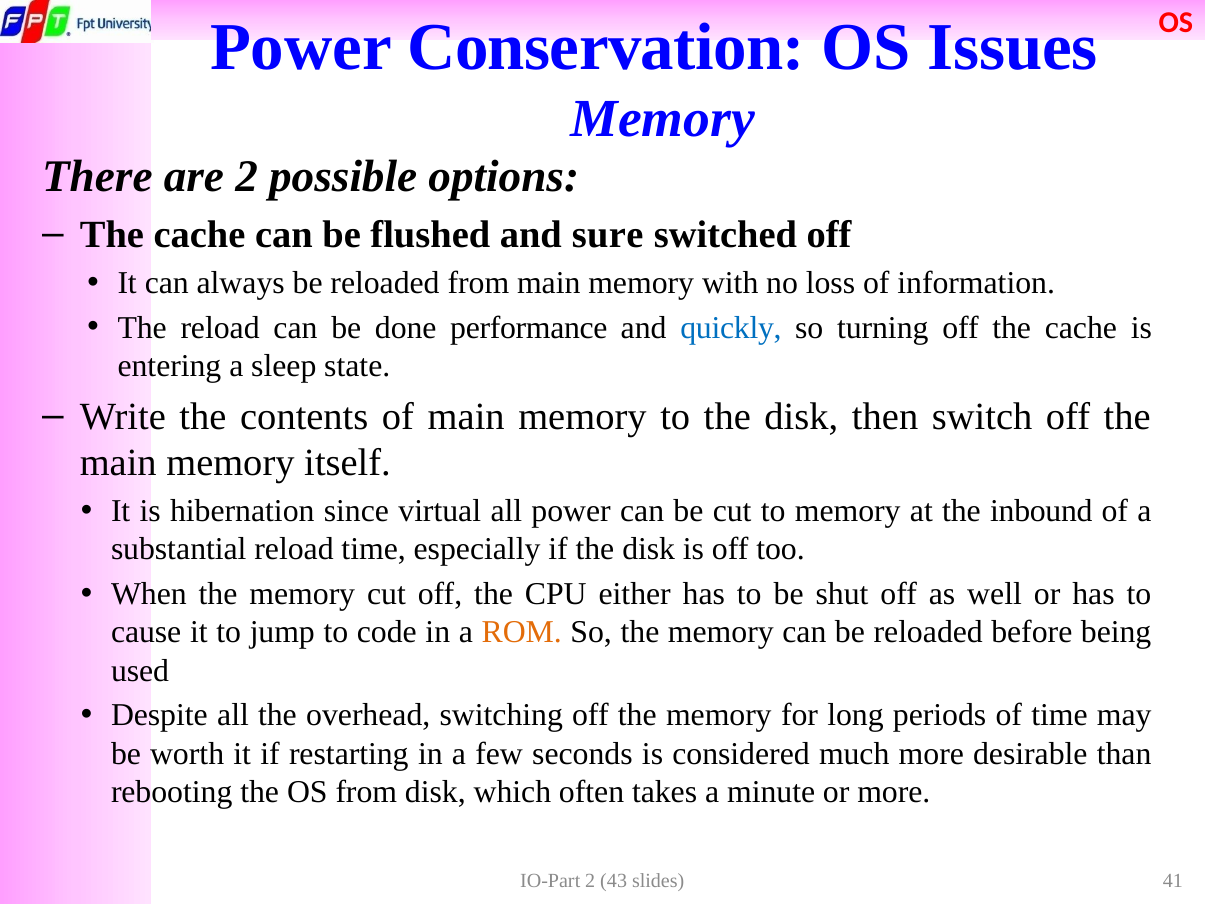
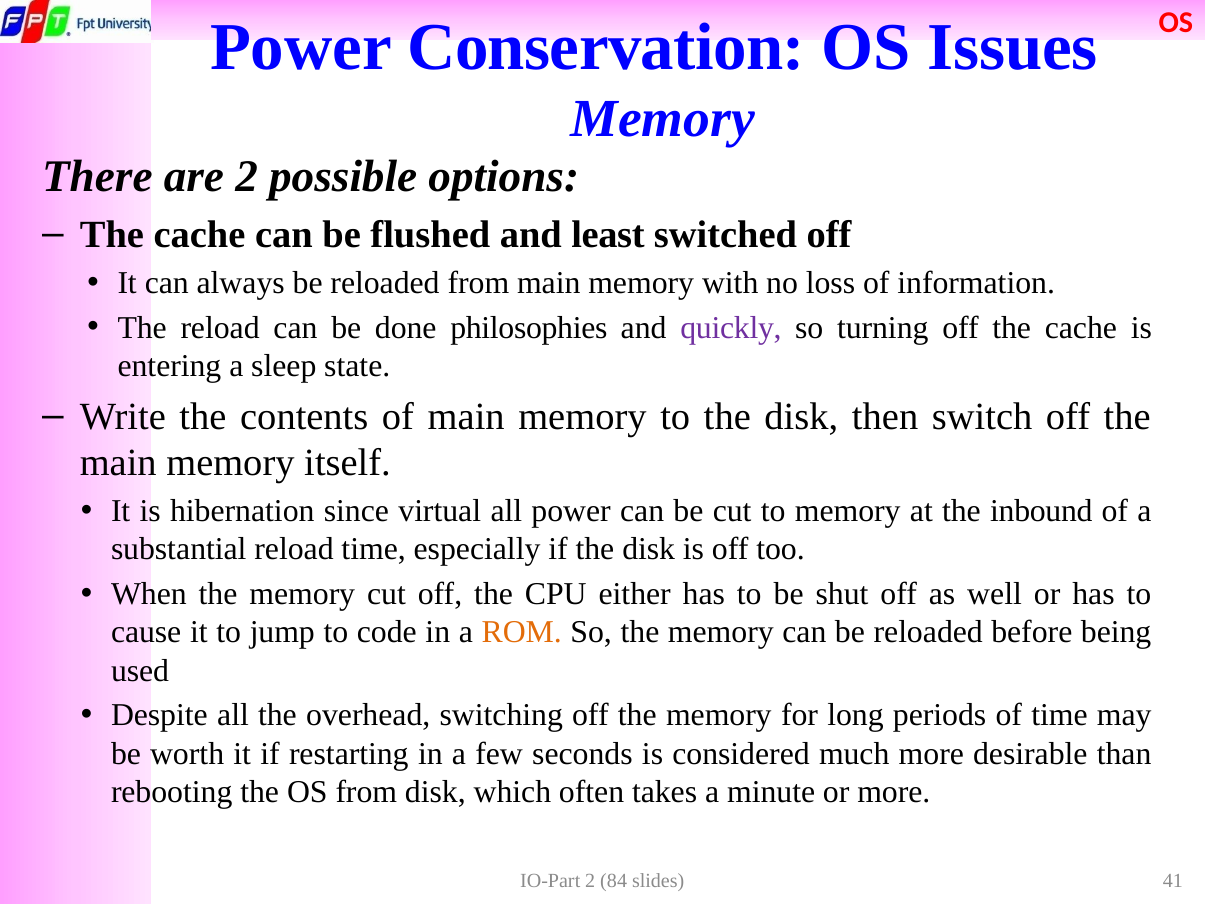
sure: sure -> least (608, 235)
performance: performance -> philosophies (529, 328)
quickly colour: blue -> purple (731, 328)
43: 43 -> 84 (614, 881)
